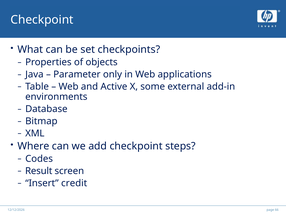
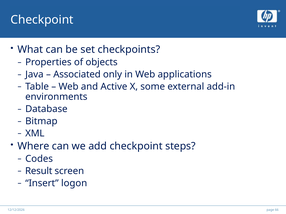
Parameter: Parameter -> Associated (77, 75)
credit: credit -> logon (74, 184)
